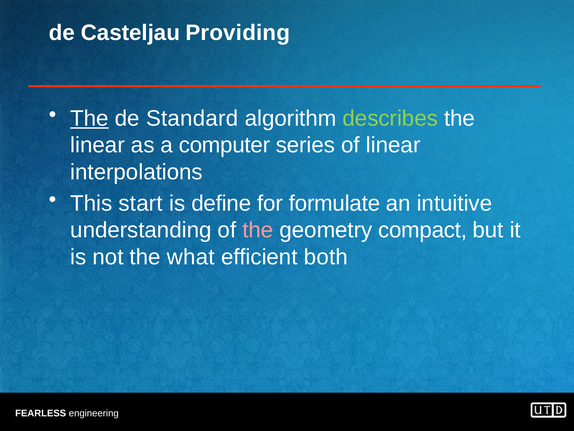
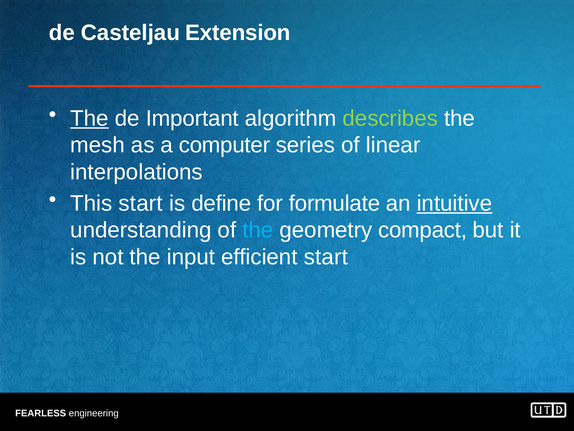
Providing: Providing -> Extension (238, 33)
Standard: Standard -> Important (192, 118)
linear: linear -> mesh (98, 145)
intuitive underline: none -> present (454, 203)
the colour: pink -> light blue (258, 230)
what: what -> input (191, 257)
efficient both: both -> start (326, 257)
